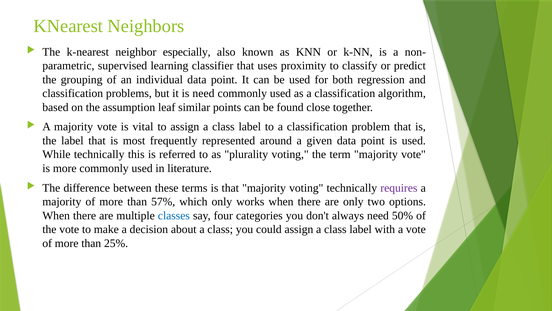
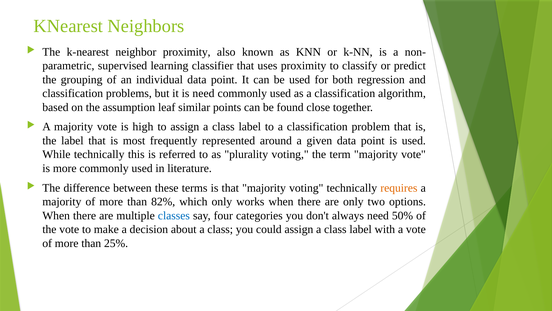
neighbor especially: especially -> proximity (187, 52)
vital: vital -> high (143, 127)
requires colour: purple -> orange (399, 188)
57%: 57% -> 82% (163, 201)
